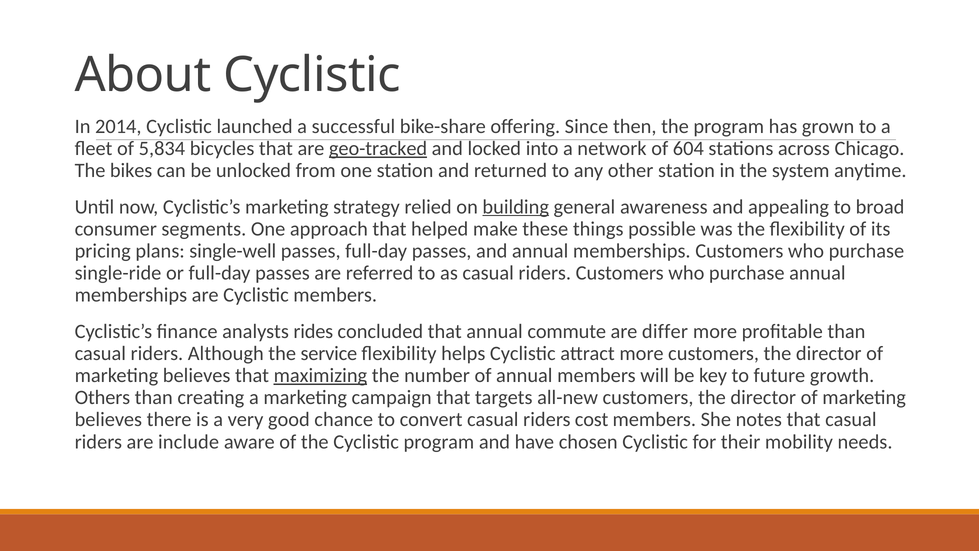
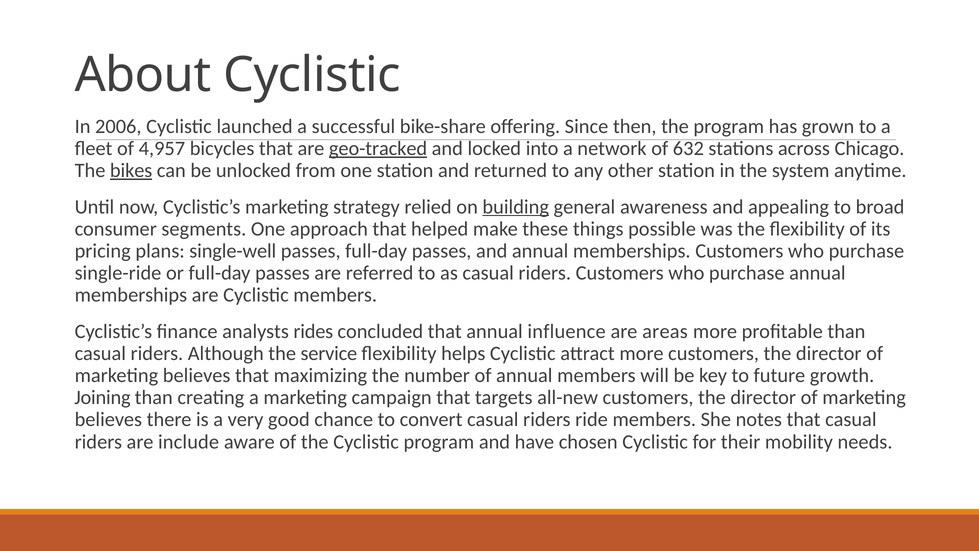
2014: 2014 -> 2006 (118, 126)
5,834: 5,834 -> 4,957 (162, 148)
604: 604 -> 632 (688, 148)
bikes underline: none -> present (131, 170)
commute: commute -> influence (567, 331)
differ: differ -> areas (665, 331)
maximizing underline: present -> none (320, 375)
Others: Others -> Joining (102, 397)
cost: cost -> ride (592, 419)
